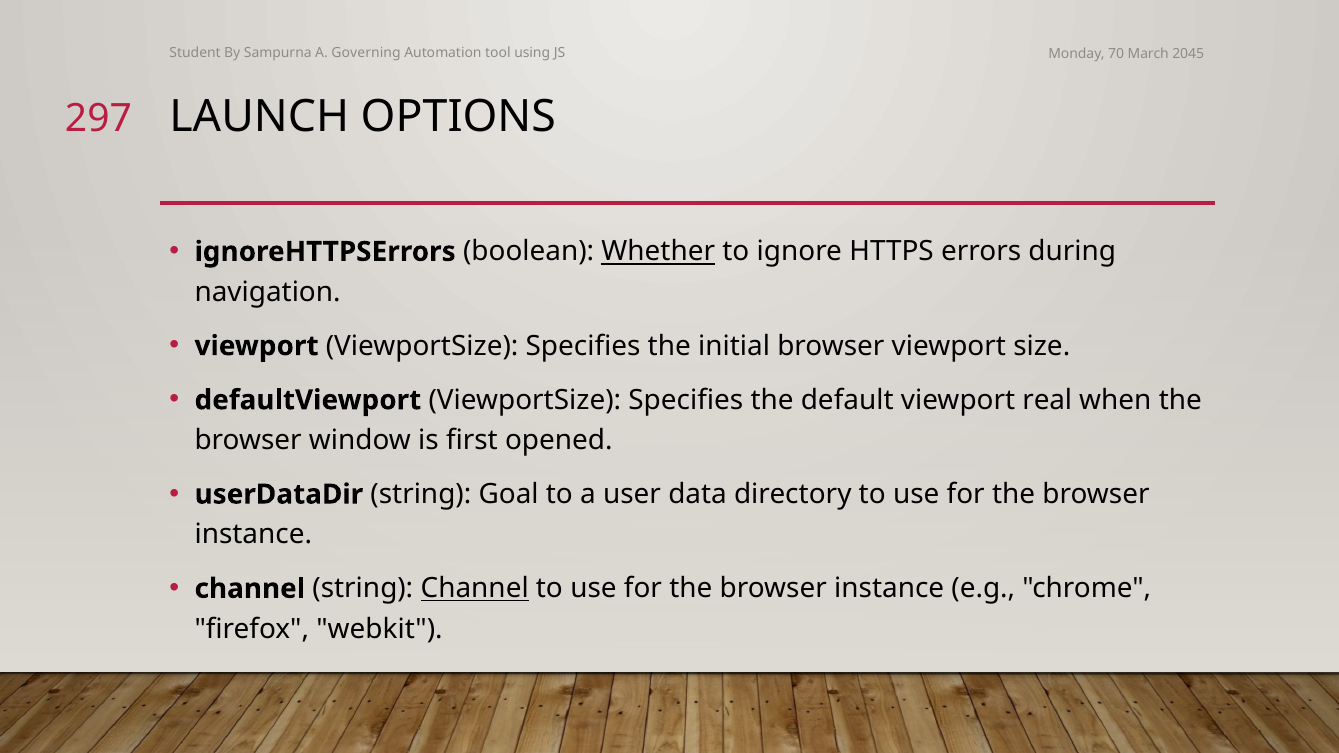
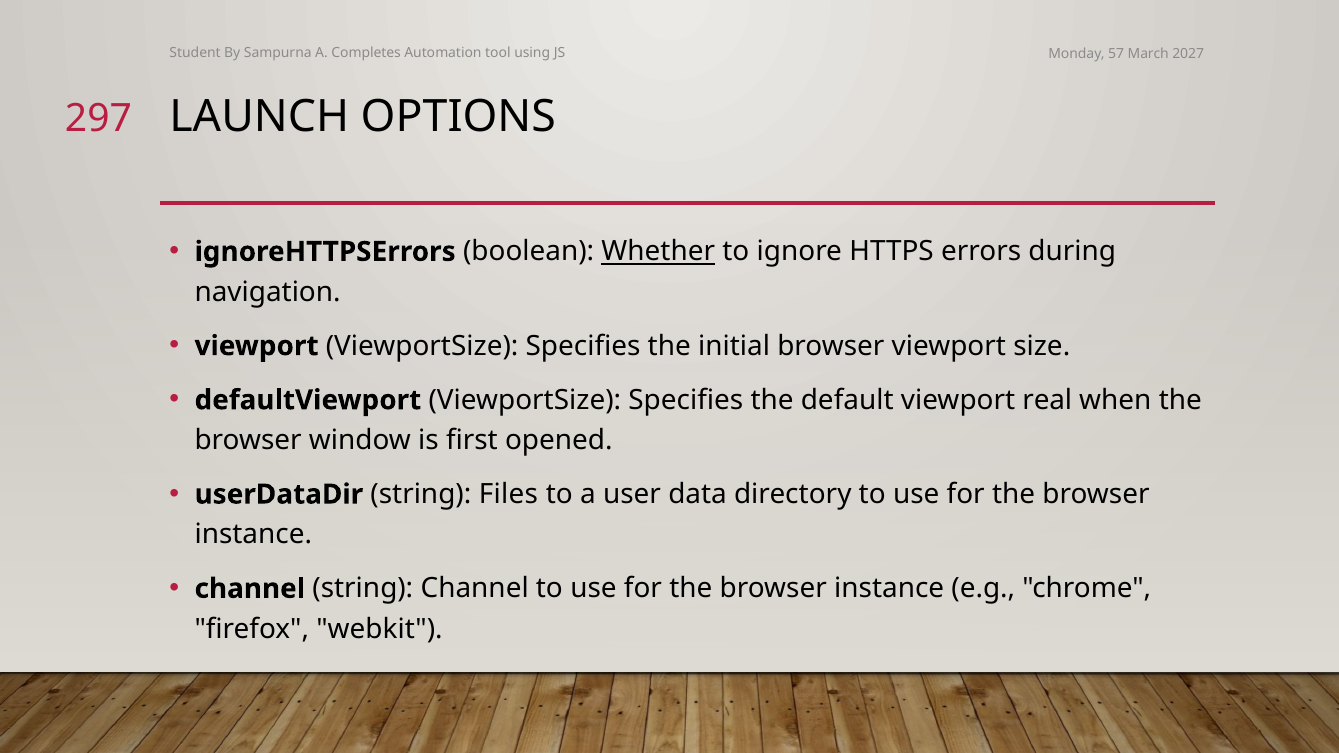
Governing: Governing -> Completes (366, 53)
70: 70 -> 57 (1116, 54)
2045: 2045 -> 2027 (1188, 54)
Goal: Goal -> Files (509, 494)
Channel underline: present -> none (475, 589)
